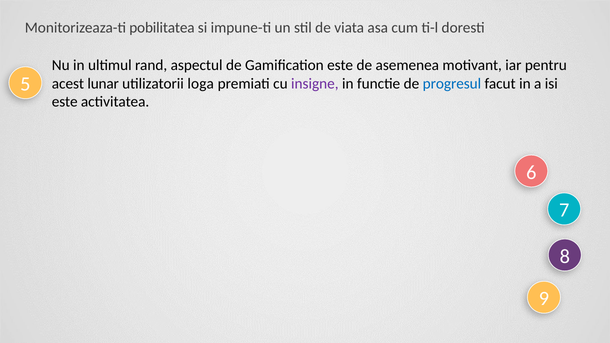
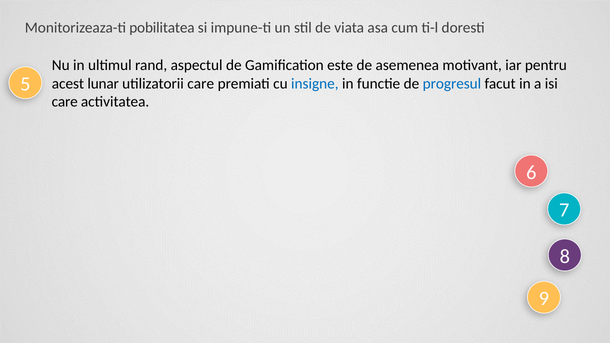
utilizatorii loga: loga -> care (201, 84)
insigne colour: purple -> blue (315, 84)
este: este -> care (65, 102)
